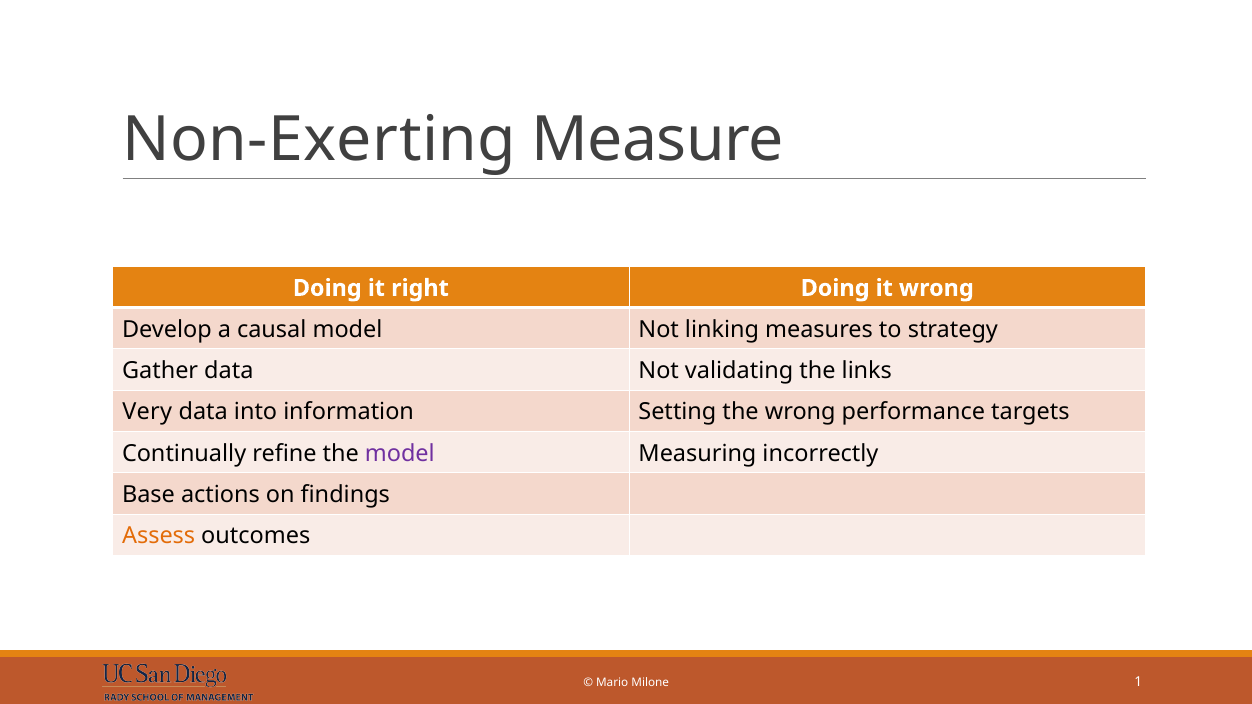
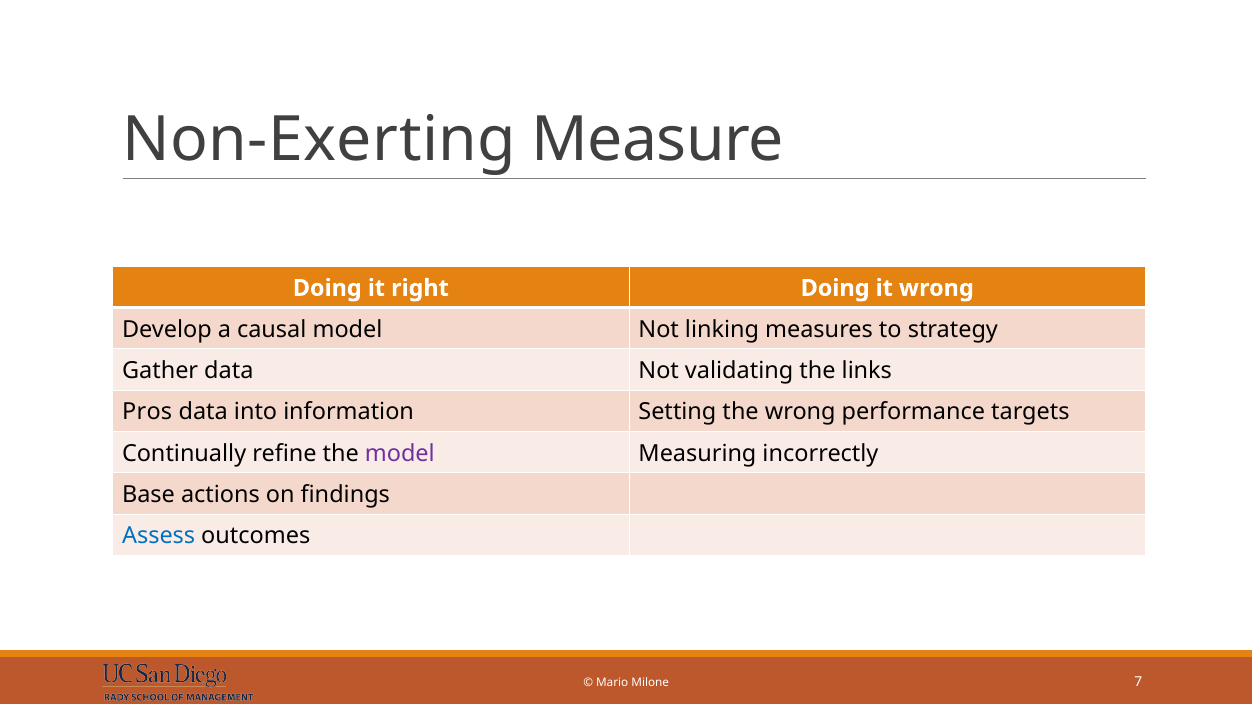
Very: Very -> Pros (147, 412)
Assess colour: orange -> blue (159, 536)
1: 1 -> 7 (1138, 682)
